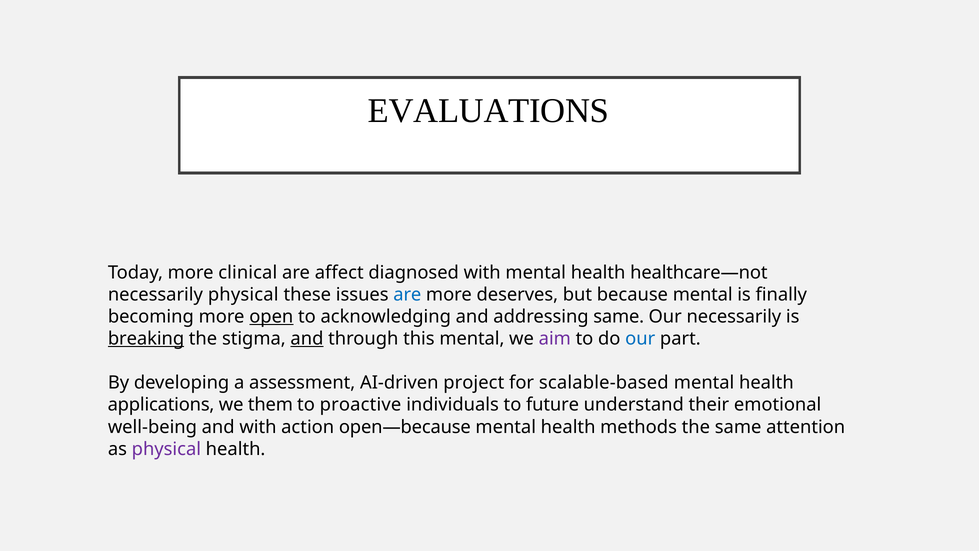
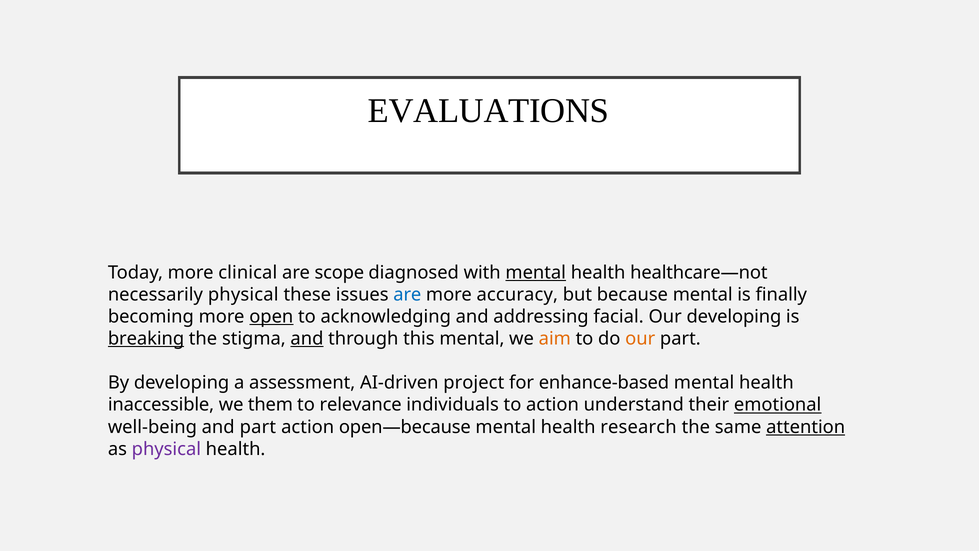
affect: affect -> scope (339, 273)
mental underline: none -> present (536, 273)
deserves: deserves -> accuracy (517, 295)
addressing same: same -> facial (619, 317)
Our necessarily: necessarily -> developing (734, 317)
aim colour: purple -> orange (555, 339)
our colour: blue -> orange (640, 339)
scalable-based: scalable-based -> enhance-based (604, 383)
applications: applications -> inaccessible (161, 405)
proactive: proactive -> relevance (361, 405)
to future: future -> action (552, 405)
emotional underline: none -> present (778, 405)
and with: with -> part (258, 427)
methods: methods -> research (638, 427)
attention underline: none -> present (806, 427)
